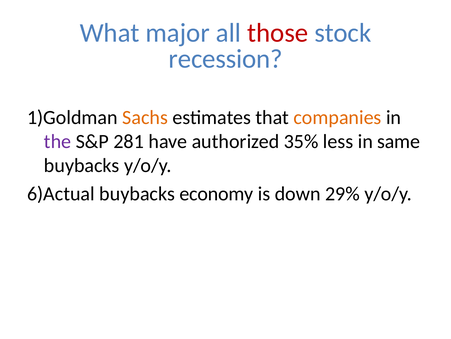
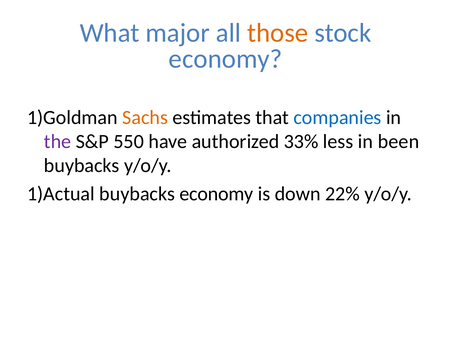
those colour: red -> orange (278, 33)
recession: recession -> economy (225, 59)
companies colour: orange -> blue (337, 117)
281: 281 -> 550 (129, 141)
35%: 35% -> 33% (301, 141)
same: same -> been (398, 141)
6)Actual: 6)Actual -> 1)Actual (61, 193)
29%: 29% -> 22% (342, 193)
